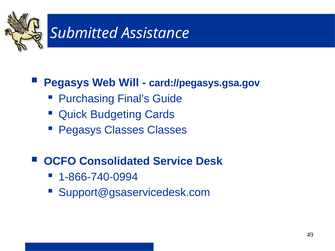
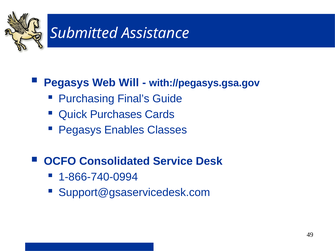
card://pegasys.gsa.gov: card://pegasys.gsa.gov -> with://pegasys.gsa.gov (204, 83)
Budgeting: Budgeting -> Purchases (116, 115)
Pegasys Classes: Classes -> Enables (124, 130)
